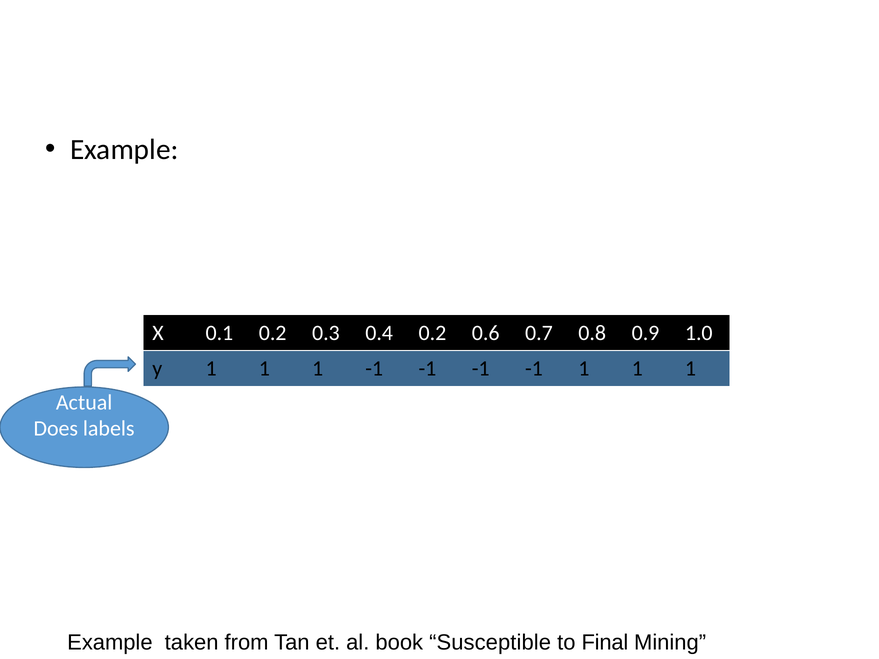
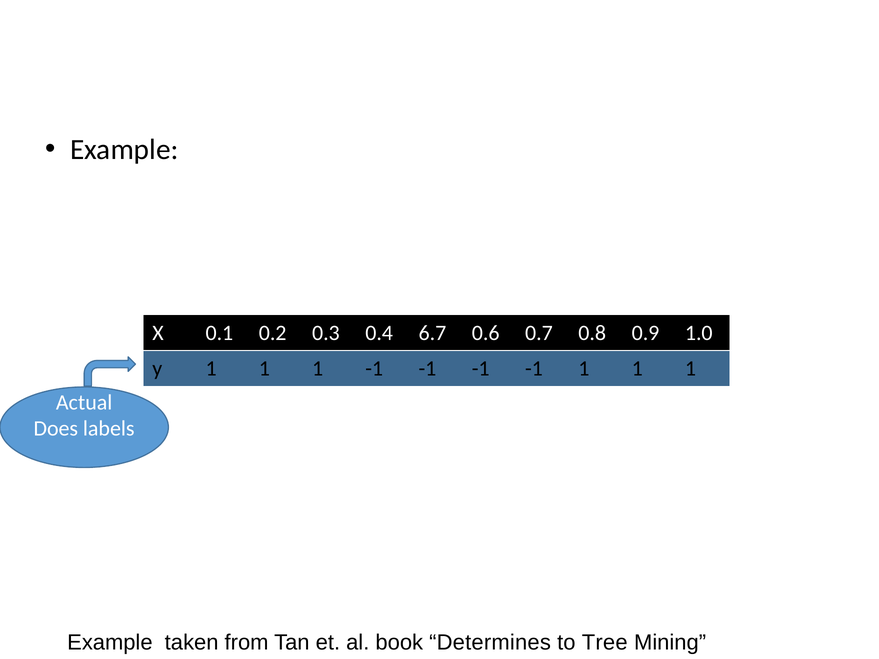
0.4 0.2: 0.2 -> 6.7 (432, 333)
Susceptible: Susceptible -> Determines (490, 643)
Final: Final -> Tree (605, 643)
